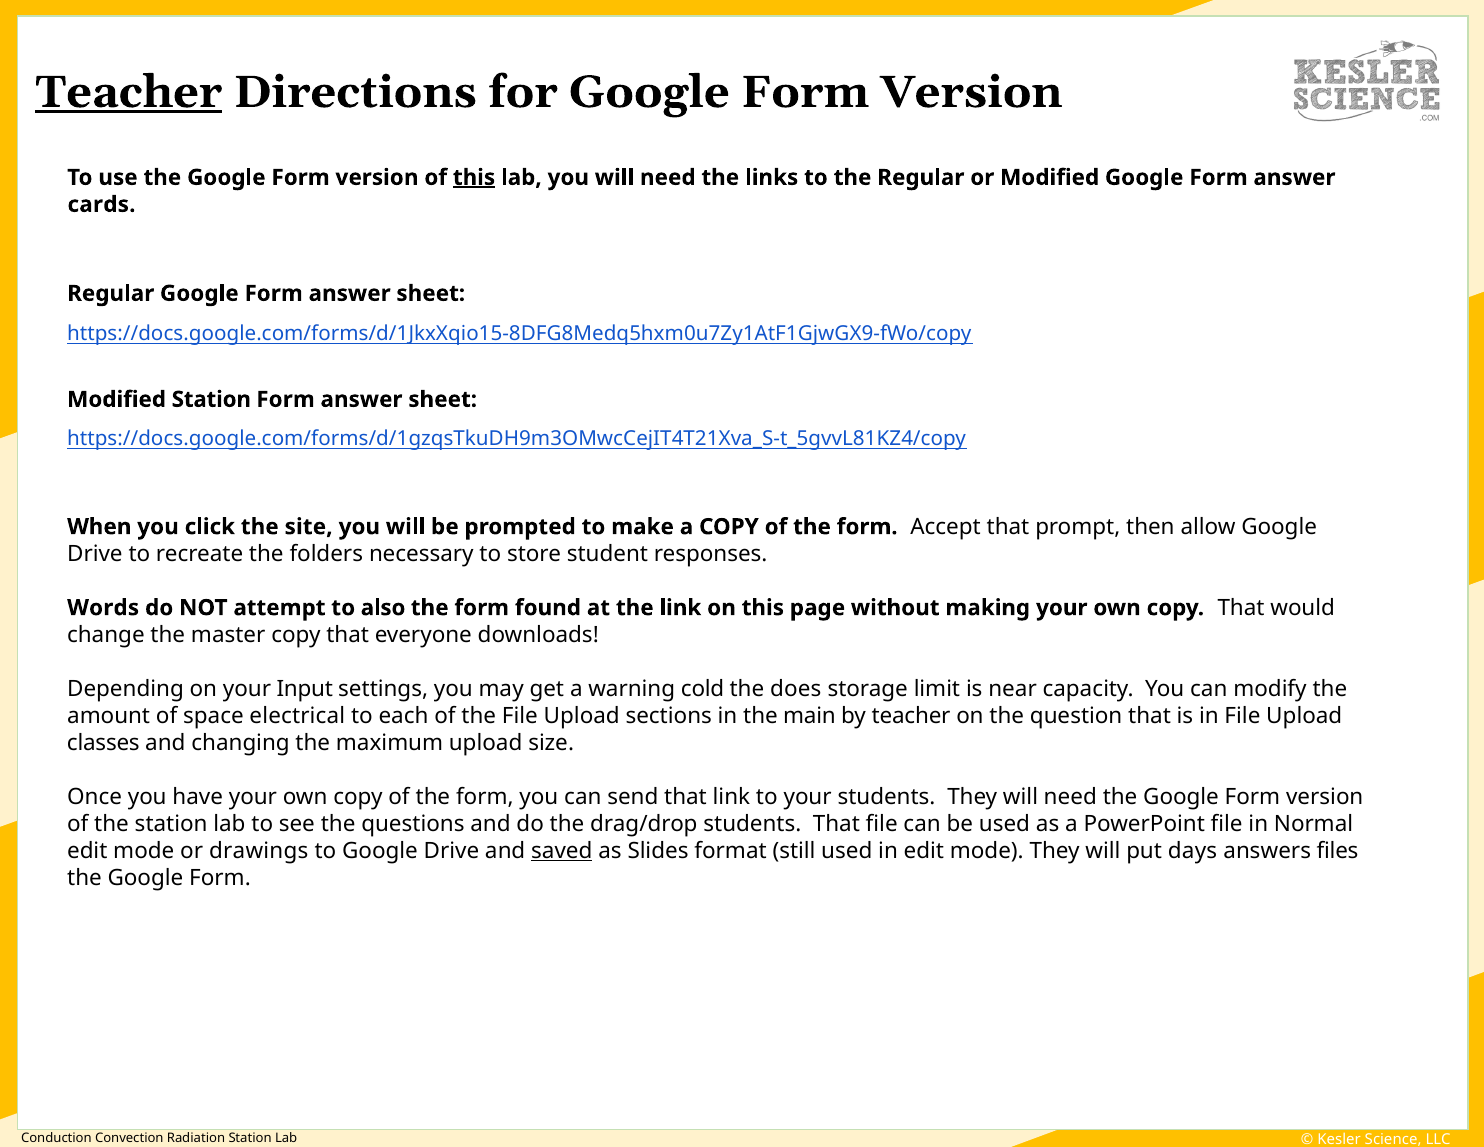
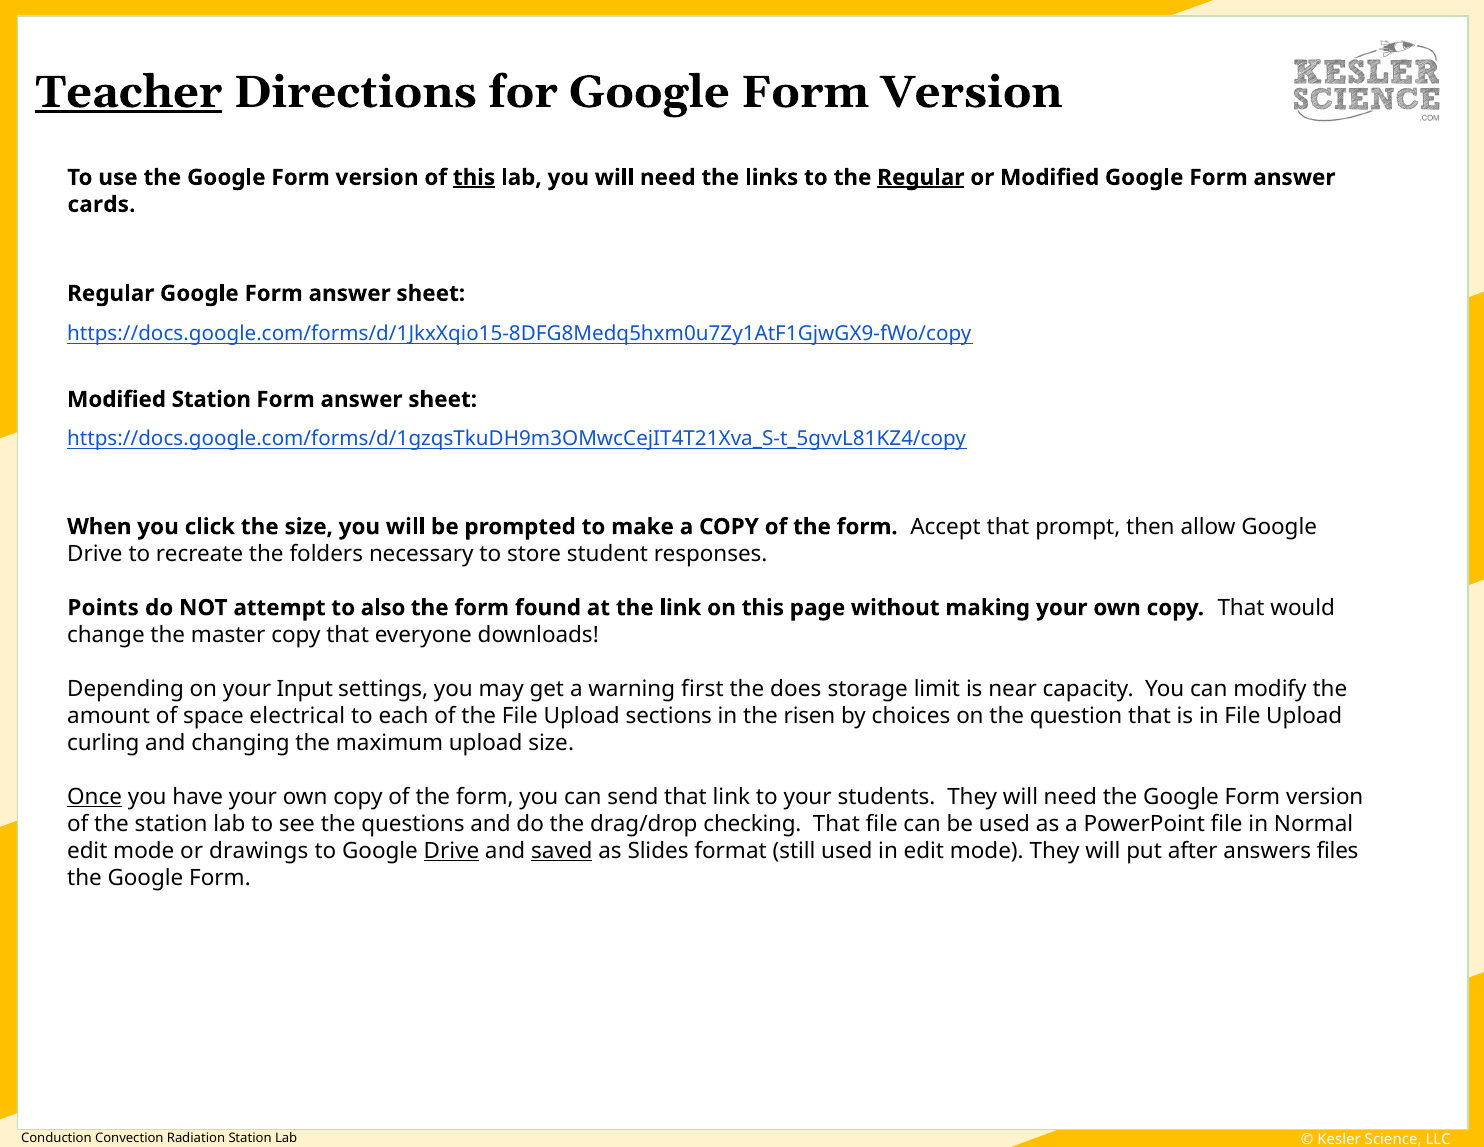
Regular underline: none -> present (921, 177)
the site: site -> size (309, 527)
Words: Words -> Points (103, 608)
cold: cold -> first (702, 689)
main: main -> risen (809, 716)
by teacher: teacher -> choices (911, 716)
classes: classes -> curling (103, 743)
Once underline: none -> present (95, 797)
drag/drop students: students -> checking (752, 823)
Drive underline: none -> present (451, 850)
days: days -> after (1193, 850)
